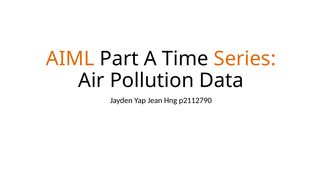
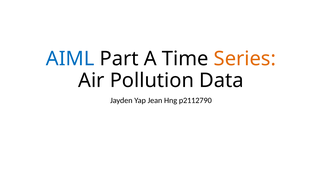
AIML colour: orange -> blue (70, 59)
